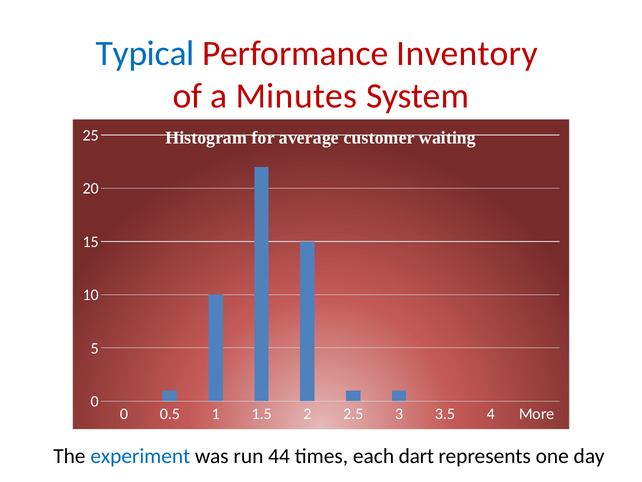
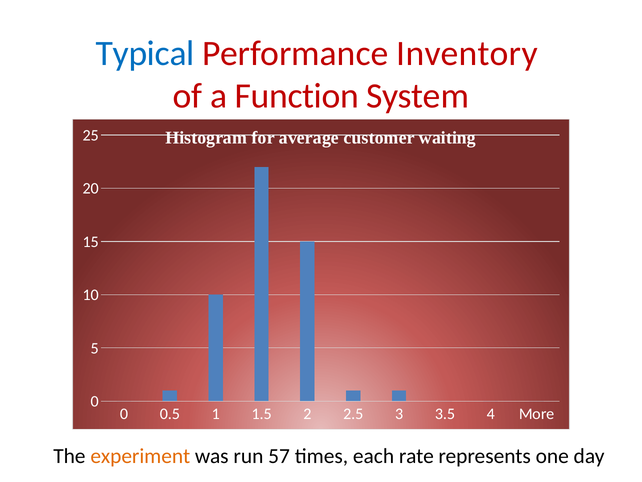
Minutes: Minutes -> Function (297, 96)
experiment colour: blue -> orange (140, 456)
44: 44 -> 57 (279, 456)
dart: dart -> rate (416, 456)
